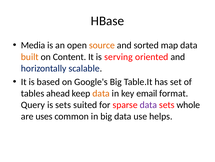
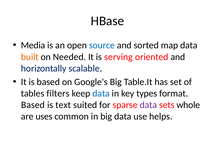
source colour: orange -> blue (102, 45)
Content: Content -> Needed (69, 57)
ahead: ahead -> filters (58, 93)
data colour: orange -> blue (101, 93)
email: email -> types (147, 93)
Query: Query -> Based (33, 104)
is sets: sets -> text (63, 104)
